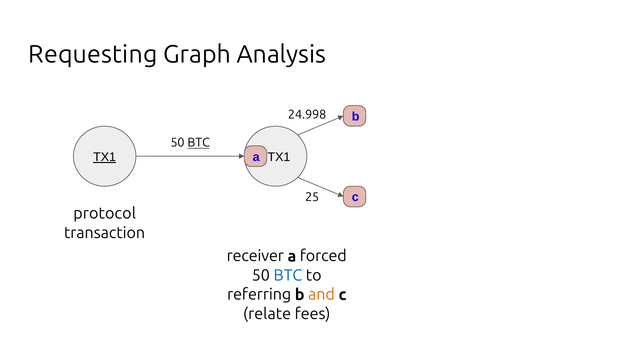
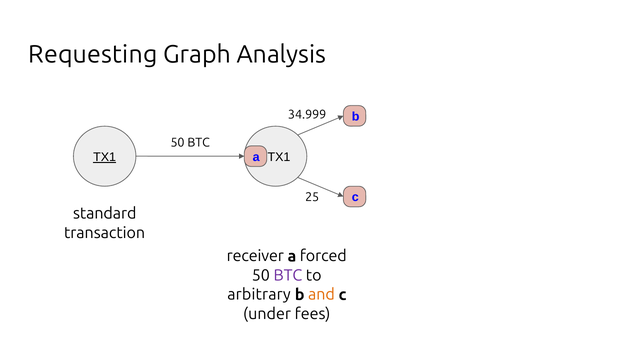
24.998: 24.998 -> 34.999 (307, 115)
BTC underline: present -> none (199, 143)
protocol: protocol -> standard (105, 214)
BTC colour: blue -> purple (288, 275)
referring: referring -> arbitrary (259, 295)
relate: relate -> under (267, 314)
